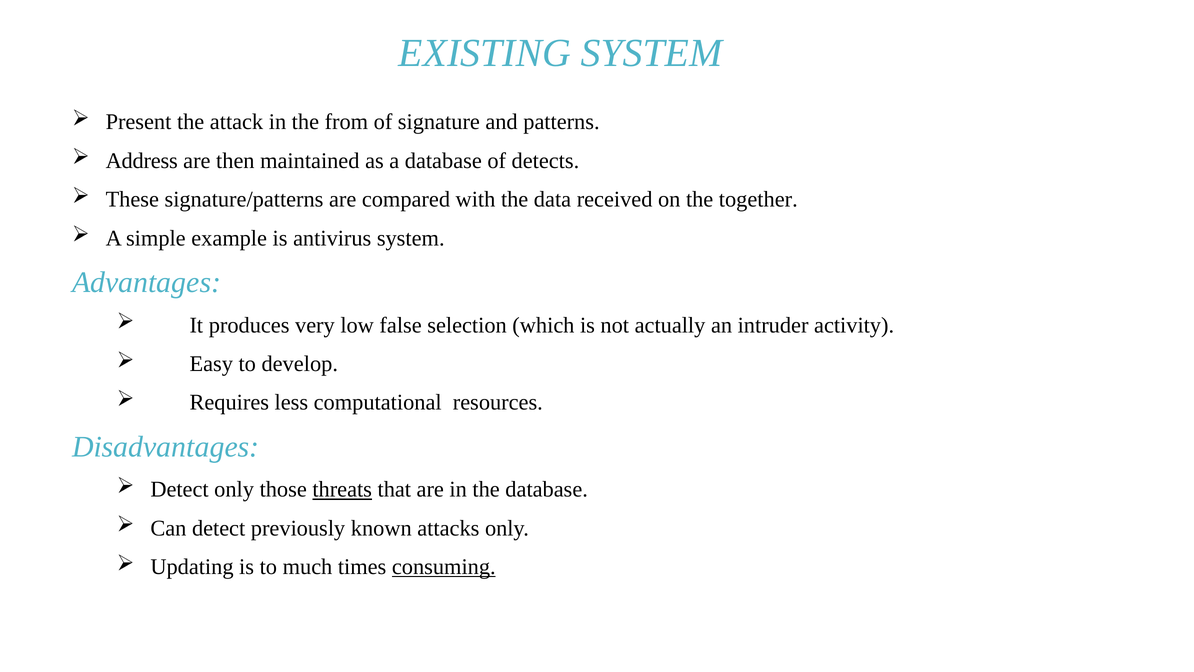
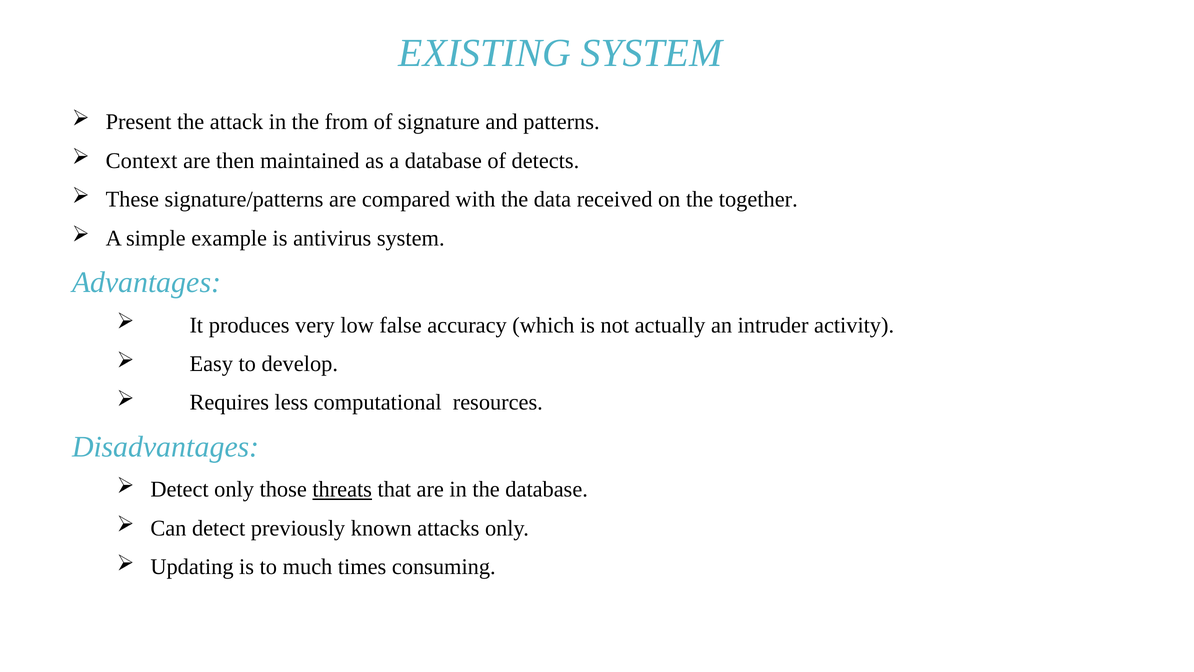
Address: Address -> Context (142, 161)
selection: selection -> accuracy (467, 325)
consuming underline: present -> none (444, 567)
